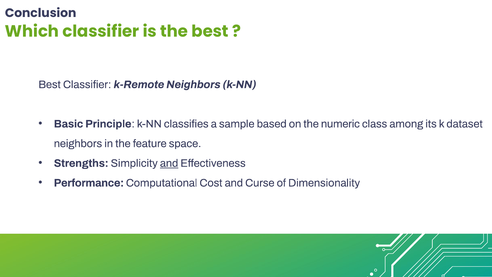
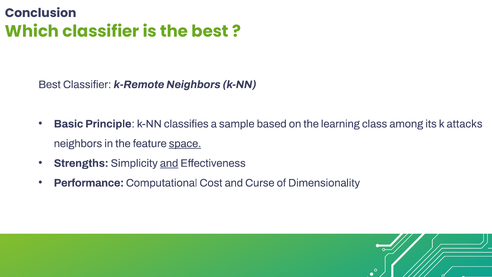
numeric: numeric -> learning (340, 124)
dataset: dataset -> attacks (465, 124)
space underline: none -> present (185, 143)
